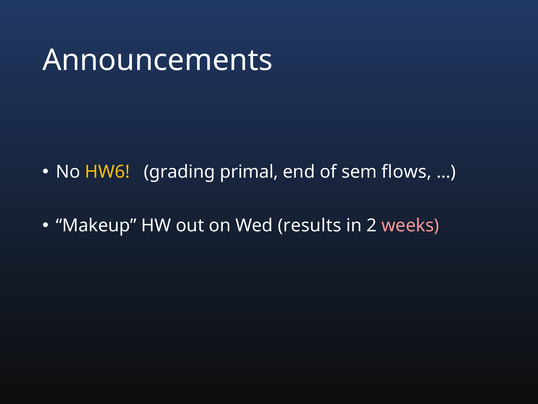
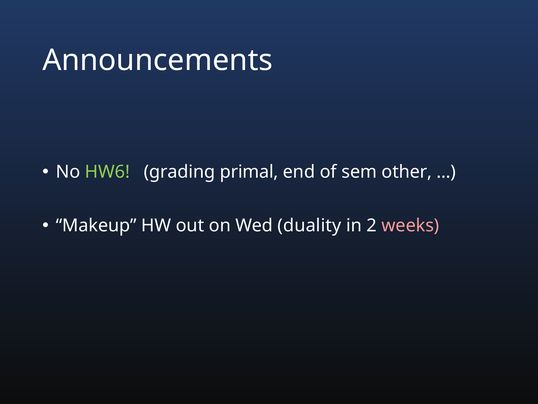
HW6 colour: yellow -> light green (107, 172)
flows: flows -> other (407, 172)
results: results -> duality (310, 225)
